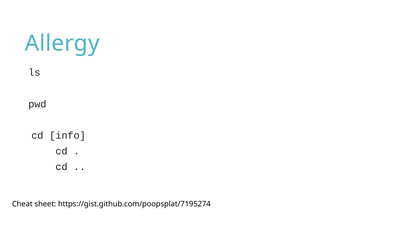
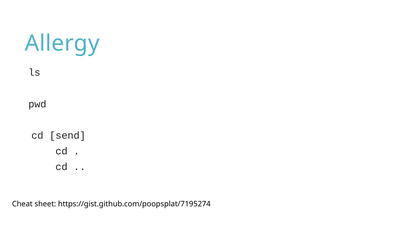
info: info -> send (68, 136)
